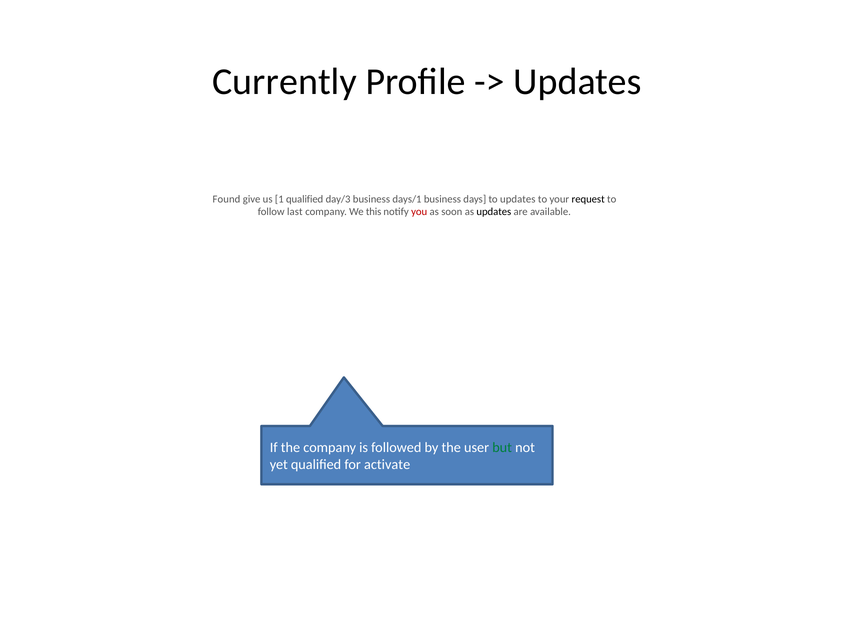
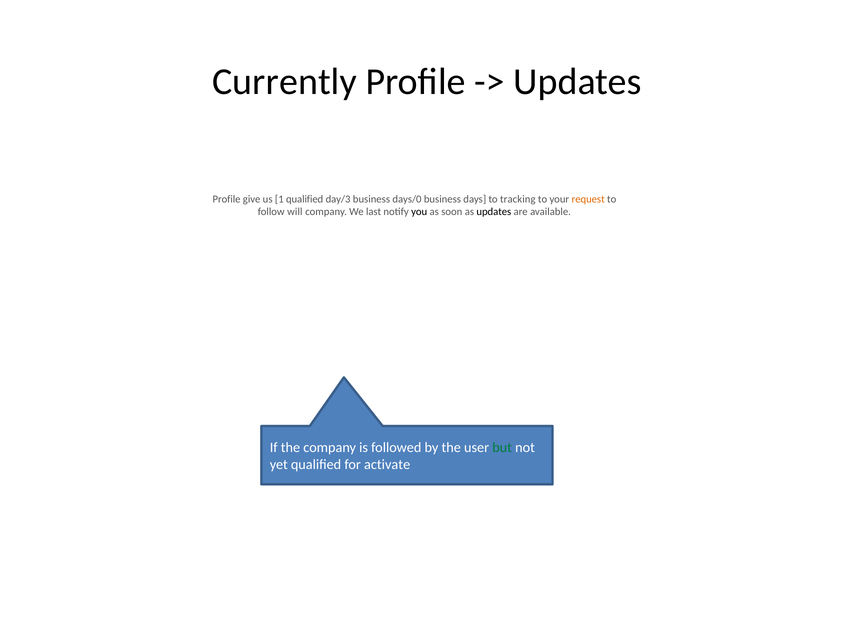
Found: Found -> Profile (227, 199)
days/1: days/1 -> days/0 (407, 199)
to updates: updates -> tracking (518, 199)
request colour: black -> orange (588, 199)
last: last -> will (295, 212)
this: this -> last (374, 212)
you colour: red -> black (419, 212)
